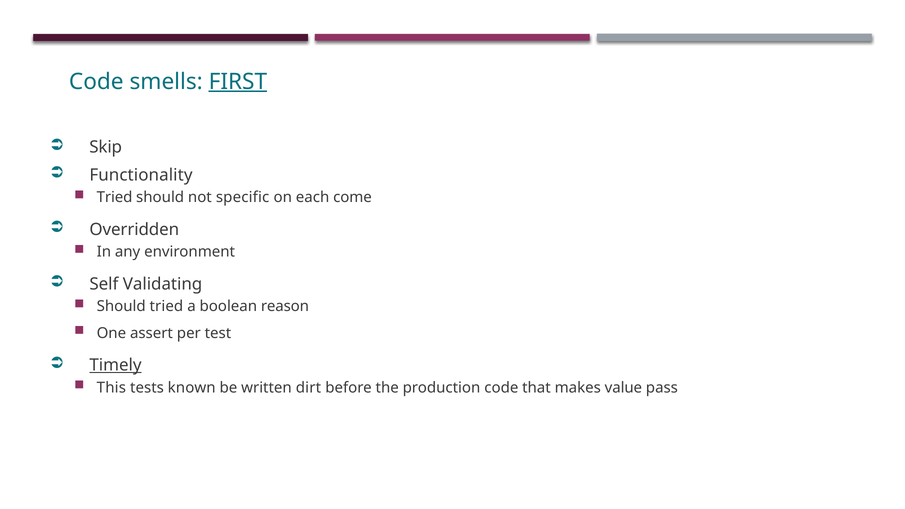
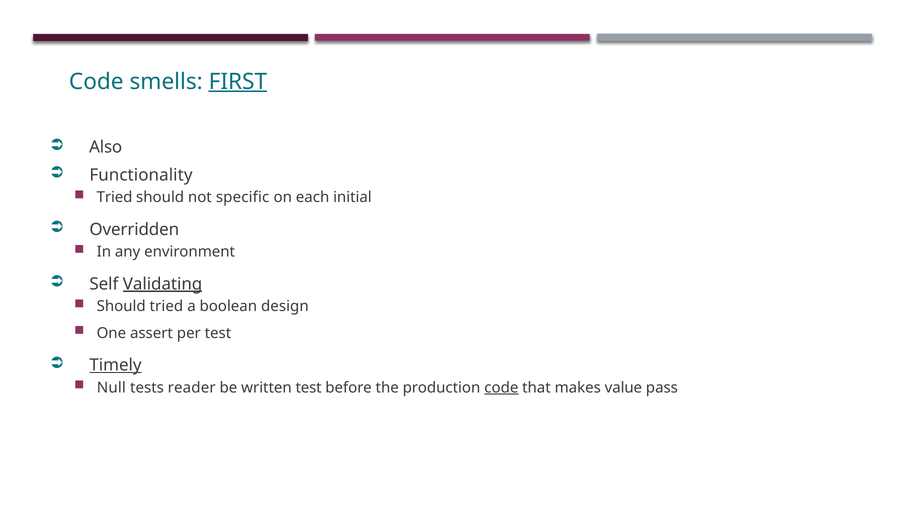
Skip: Skip -> Also (106, 147)
come: come -> initial (352, 197)
Validating underline: none -> present (163, 284)
reason: reason -> design (285, 306)
This: This -> Null (111, 388)
known: known -> reader (192, 388)
written dirt: dirt -> test (309, 388)
code underline: none -> present (501, 388)
